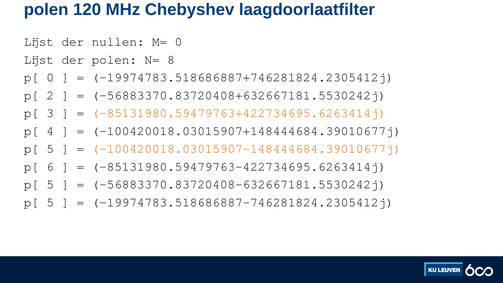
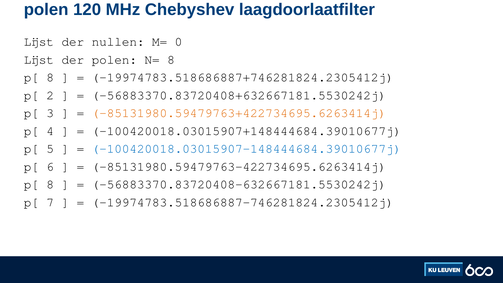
0: 0 -> 8 (50, 77)
-100420018.03015907-148444684.39010677j colour: orange -> blue (246, 149)
5: 5 -> 8 (50, 184)
5: 5 -> 7 (50, 202)
